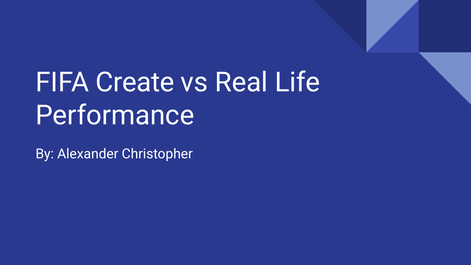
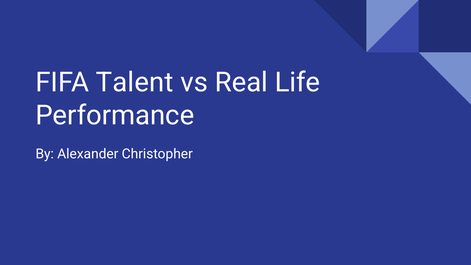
Create: Create -> Talent (135, 82)
